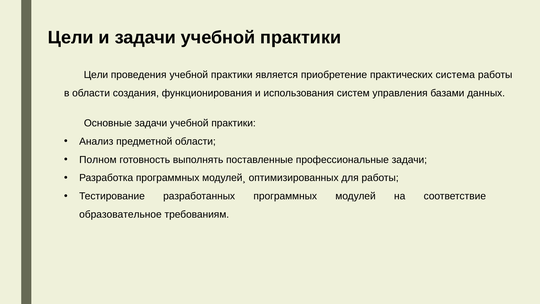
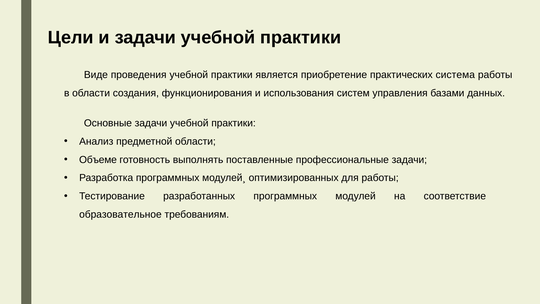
Цели: Цели -> Виде (96, 75)
Полном: Полном -> Объеме (98, 160)
